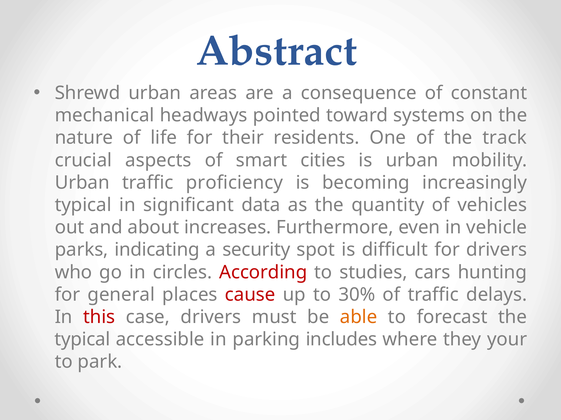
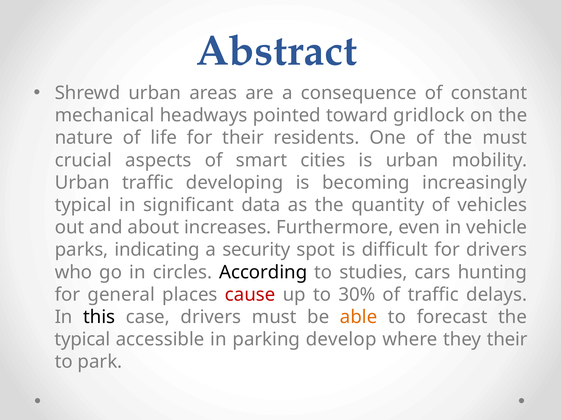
systems: systems -> gridlock (429, 116)
the track: track -> must (505, 138)
proficiency: proficiency -> developing (235, 183)
According colour: red -> black (263, 273)
this colour: red -> black (99, 318)
includes: includes -> develop (341, 340)
they your: your -> their (507, 340)
